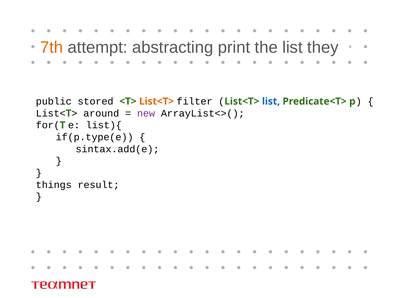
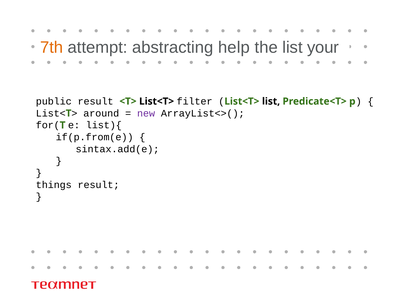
print: print -> help (234, 47)
they: they -> your (323, 47)
public stored: stored -> result (96, 102)
List<T> colour: orange -> black (157, 102)
list colour: blue -> black (271, 102)
if(p.type(e: if(p.type(e -> if(p.from(e (95, 137)
